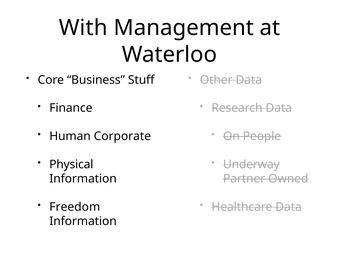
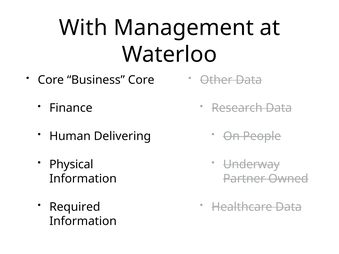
Business Stuff: Stuff -> Core (141, 80)
Corporate: Corporate -> Delivering (122, 136)
Freedom: Freedom -> Required (75, 207)
